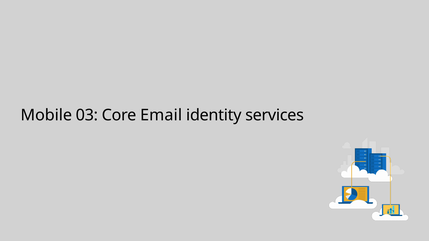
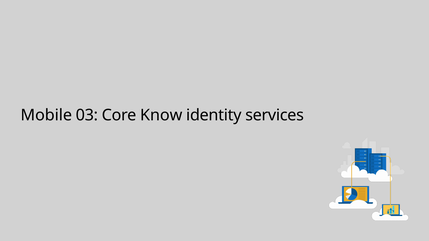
Email: Email -> Know (161, 115)
